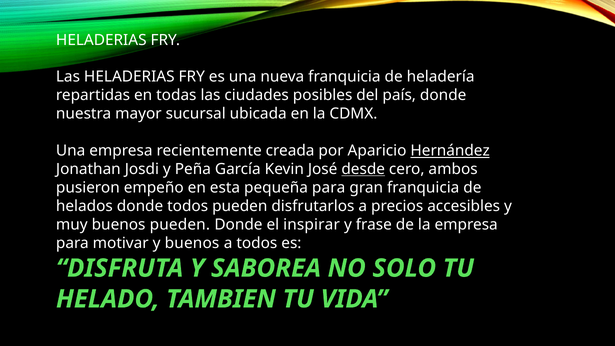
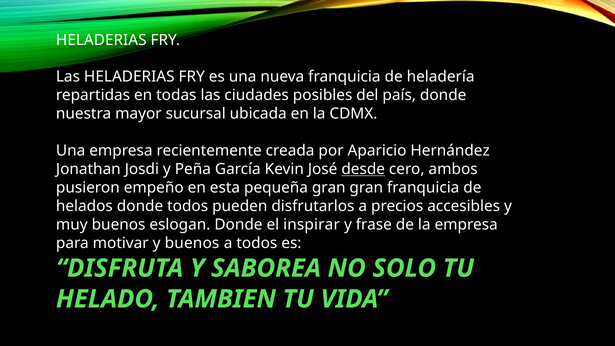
Hernández underline: present -> none (450, 151)
pequeña para: para -> gran (329, 188)
buenos pueden: pueden -> eslogan (180, 224)
